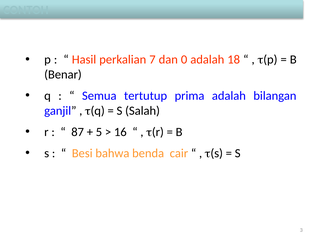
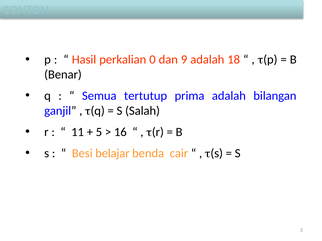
7: 7 -> 0 (152, 60)
0: 0 -> 9 (184, 60)
87: 87 -> 11 (78, 132)
bahwa: bahwa -> belajar (112, 153)
